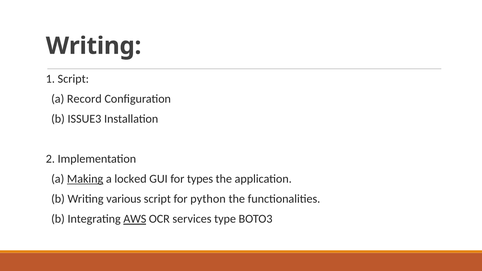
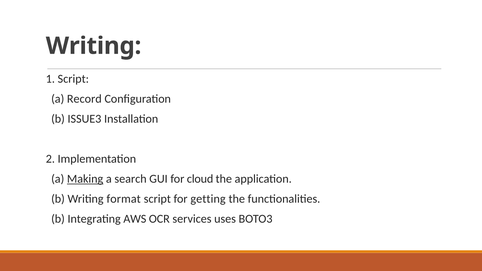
locked: locked -> search (131, 179)
types: types -> cloud (200, 179)
various: various -> format (124, 199)
python: python -> getting (208, 199)
AWS underline: present -> none (135, 219)
type: type -> uses (225, 219)
